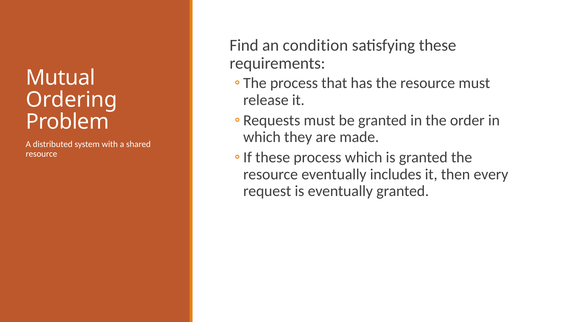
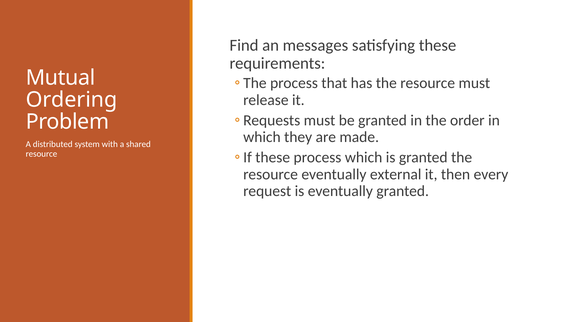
condition: condition -> messages (315, 45)
includes: includes -> external (396, 174)
